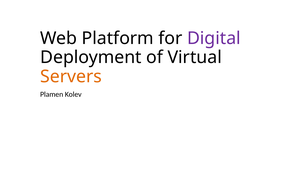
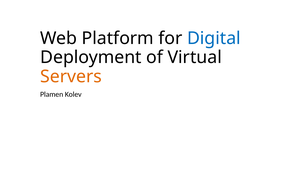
Digital colour: purple -> blue (214, 38)
